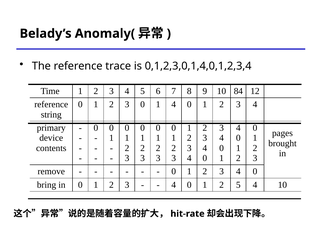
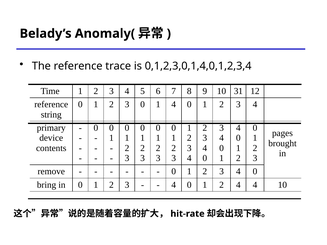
84: 84 -> 31 (238, 91)
2 5: 5 -> 4 (238, 185)
